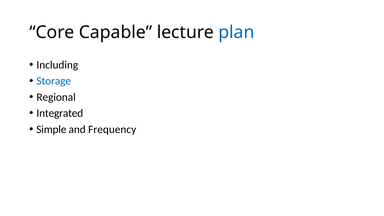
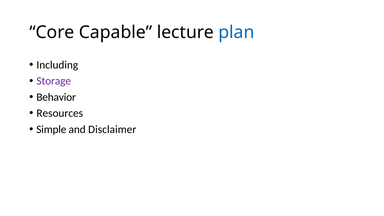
Storage colour: blue -> purple (54, 81)
Regional: Regional -> Behavior (56, 97)
Integrated: Integrated -> Resources (60, 113)
Frequency: Frequency -> Disclaimer (112, 129)
